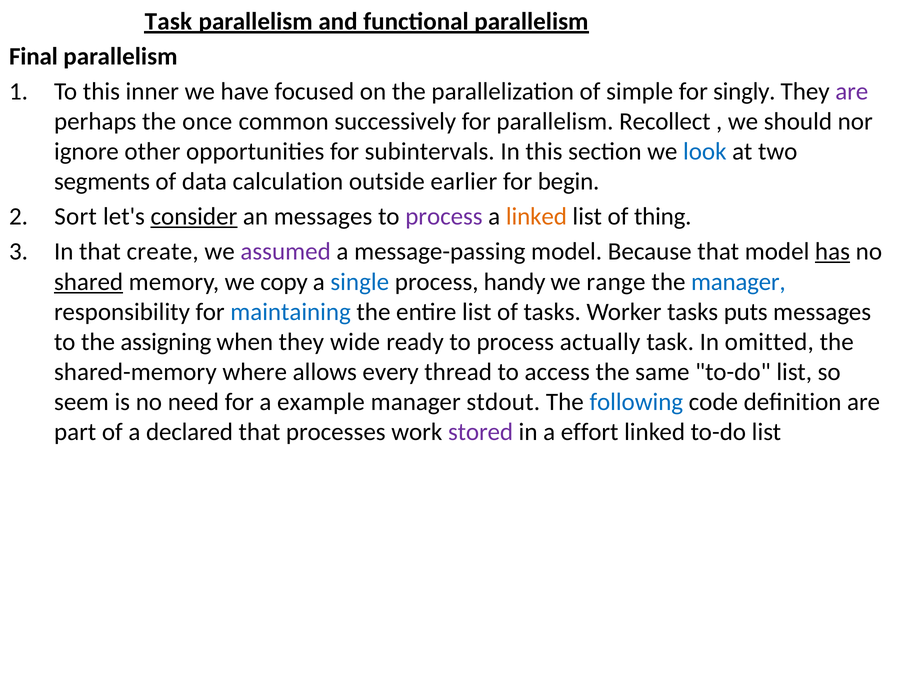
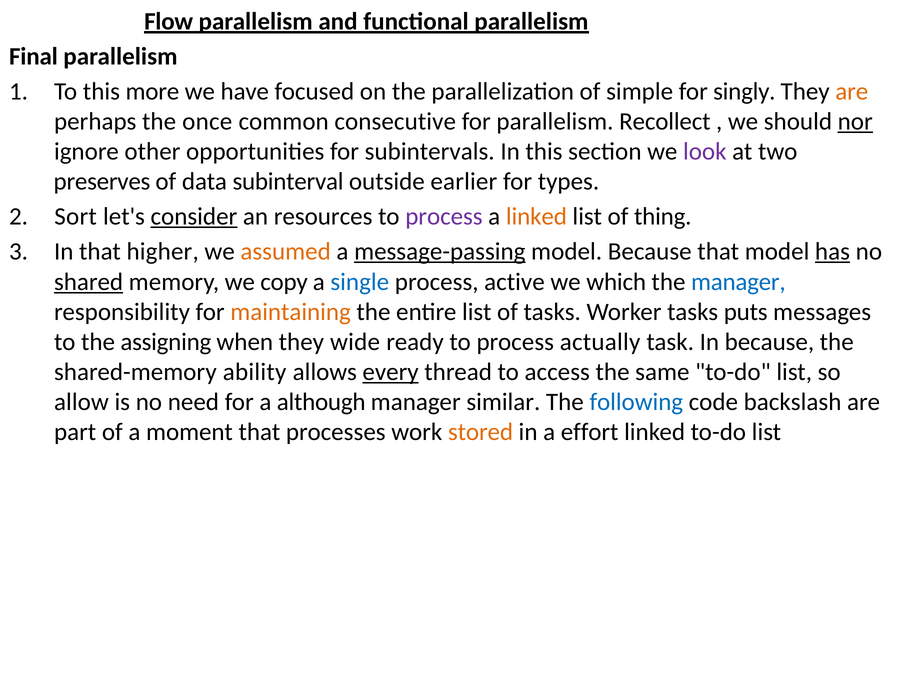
Task: Task -> Flow (169, 21)
inner: inner -> more (152, 91)
are colour: purple -> orange (852, 91)
successively: successively -> consecutive (395, 121)
nor underline: none -> present (855, 121)
look colour: blue -> purple (705, 151)
segments: segments -> preserves (102, 182)
calculation: calculation -> subinterval (288, 182)
begin: begin -> types (568, 182)
an messages: messages -> resources (323, 217)
create: create -> higher (163, 252)
assumed colour: purple -> orange (286, 252)
message-passing underline: none -> present (440, 252)
handy: handy -> active (514, 282)
range: range -> which (616, 282)
maintaining colour: blue -> orange (291, 312)
In omitted: omitted -> because (769, 342)
where: where -> ability (255, 372)
every underline: none -> present (391, 372)
seem: seem -> allow (81, 402)
example: example -> although (321, 402)
stdout: stdout -> similar (503, 402)
deﬁnition: deﬁnition -> backslash (793, 402)
declared: declared -> moment (189, 432)
stored colour: purple -> orange (481, 432)
